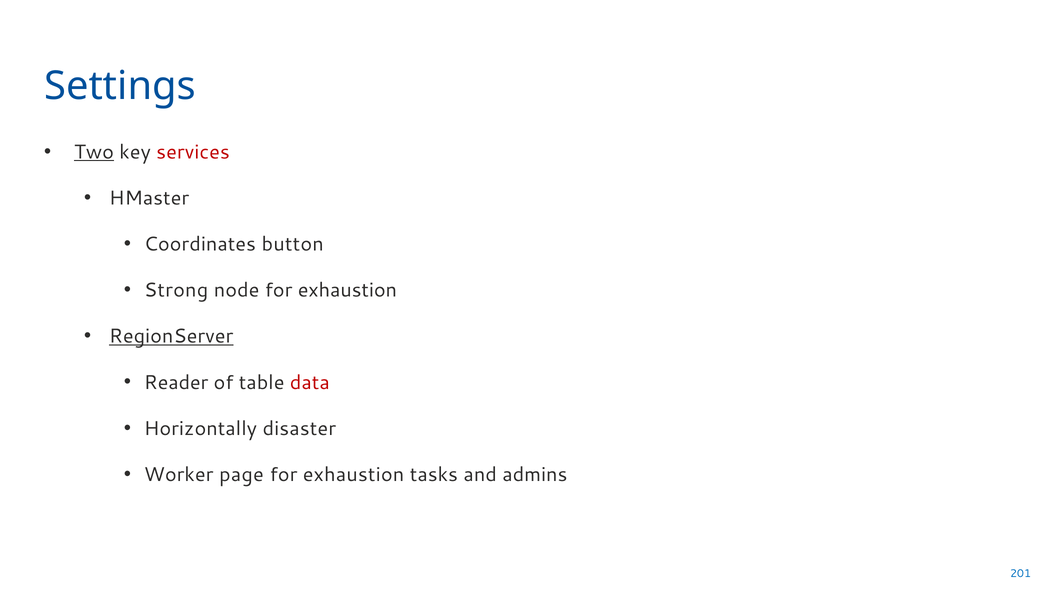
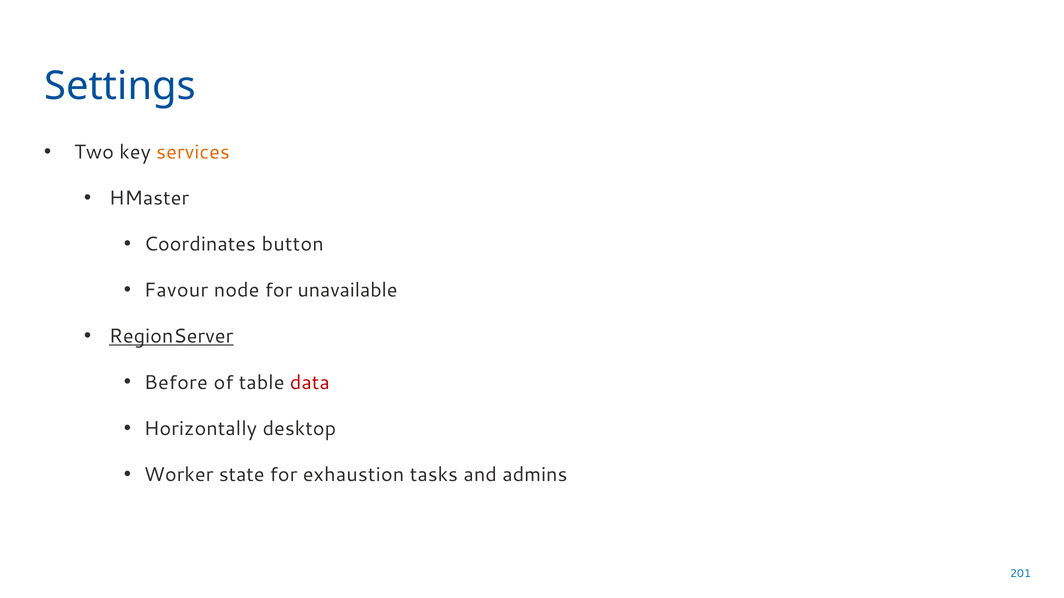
Two underline: present -> none (94, 152)
services colour: red -> orange (193, 152)
Strong: Strong -> Favour (176, 291)
node for exhaustion: exhaustion -> unavailable (347, 291)
Reader: Reader -> Before (176, 383)
disaster: disaster -> desktop (299, 429)
page: page -> state (242, 475)
